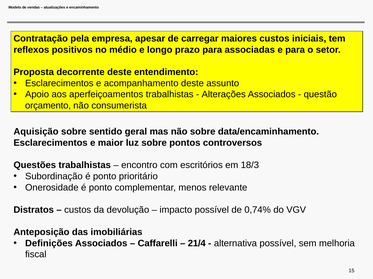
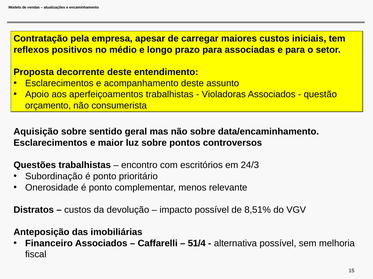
Alterações: Alterações -> Violadoras (224, 95)
18/3: 18/3 -> 24/3 (250, 166)
0,74%: 0,74% -> 8,51% (258, 210)
Definições: Definições -> Financeiro (49, 244)
21/4: 21/4 -> 51/4 (197, 244)
